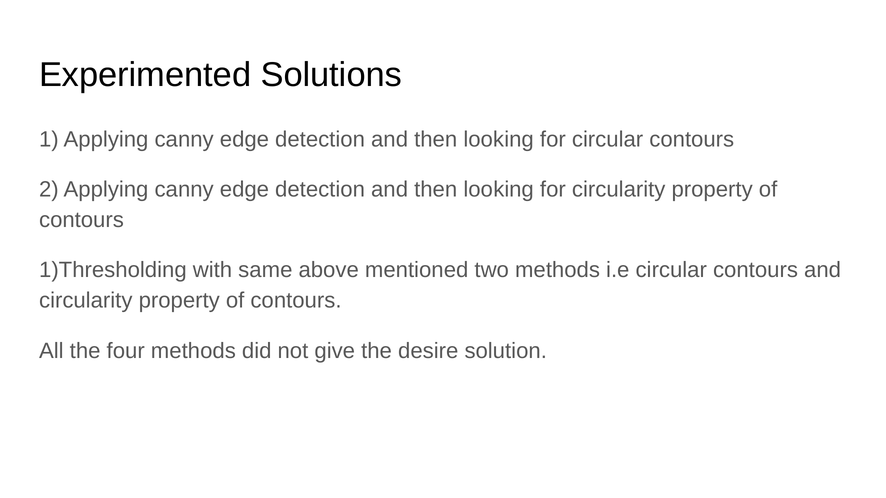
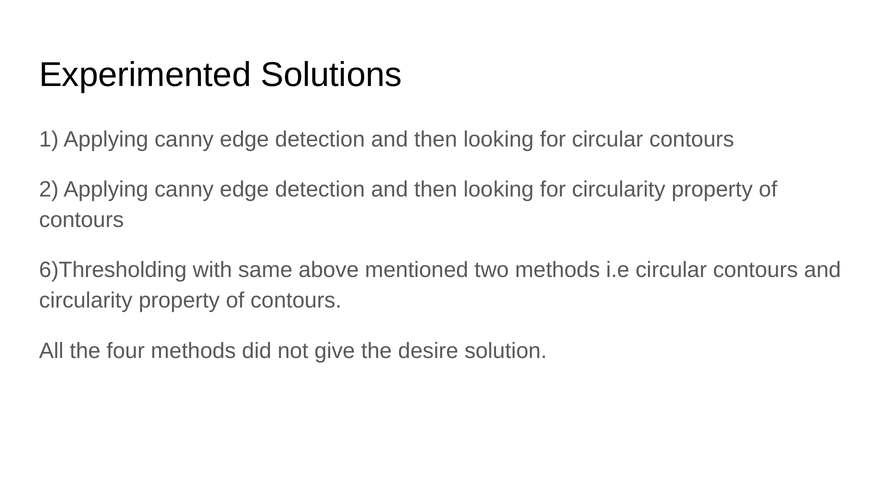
1)Thresholding: 1)Thresholding -> 6)Thresholding (113, 270)
